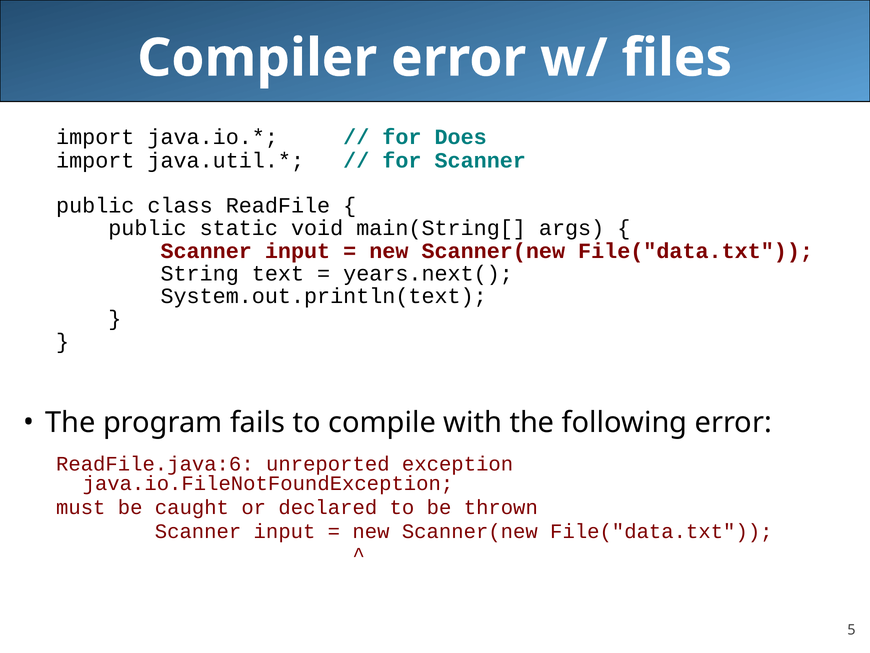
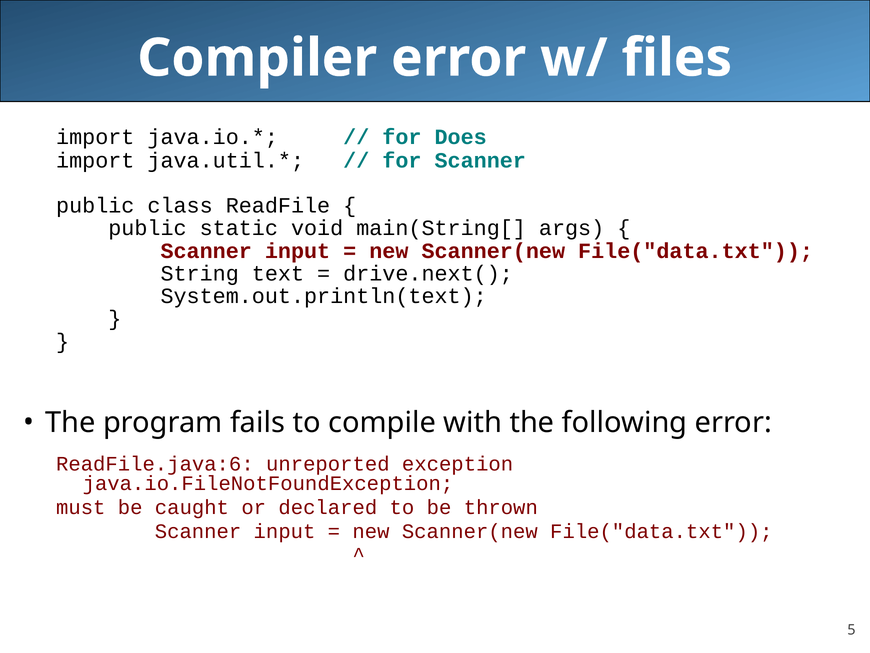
years.next(: years.next( -> drive.next( (428, 273)
